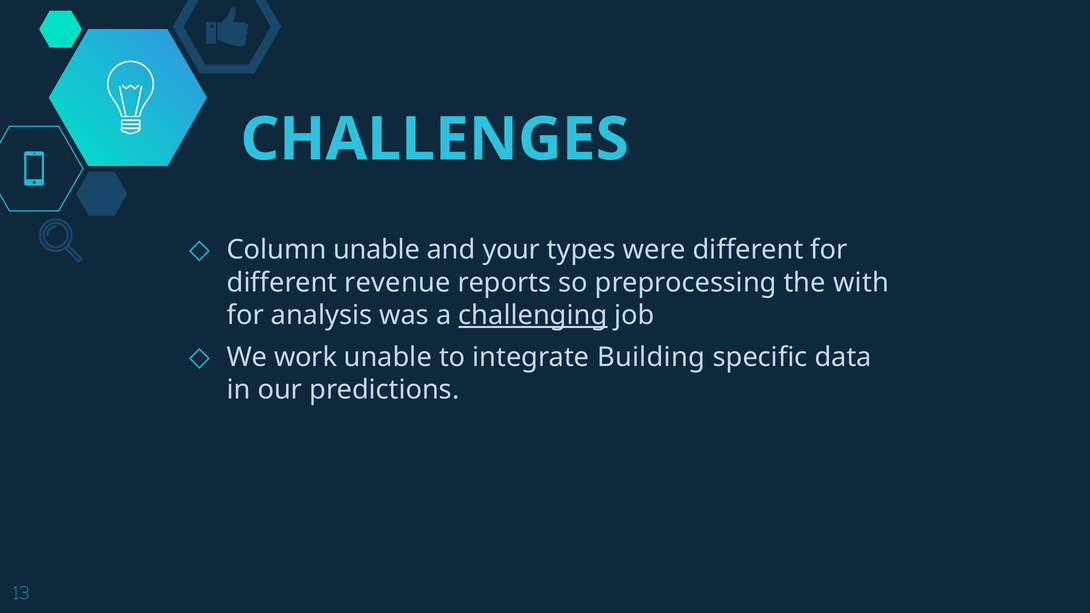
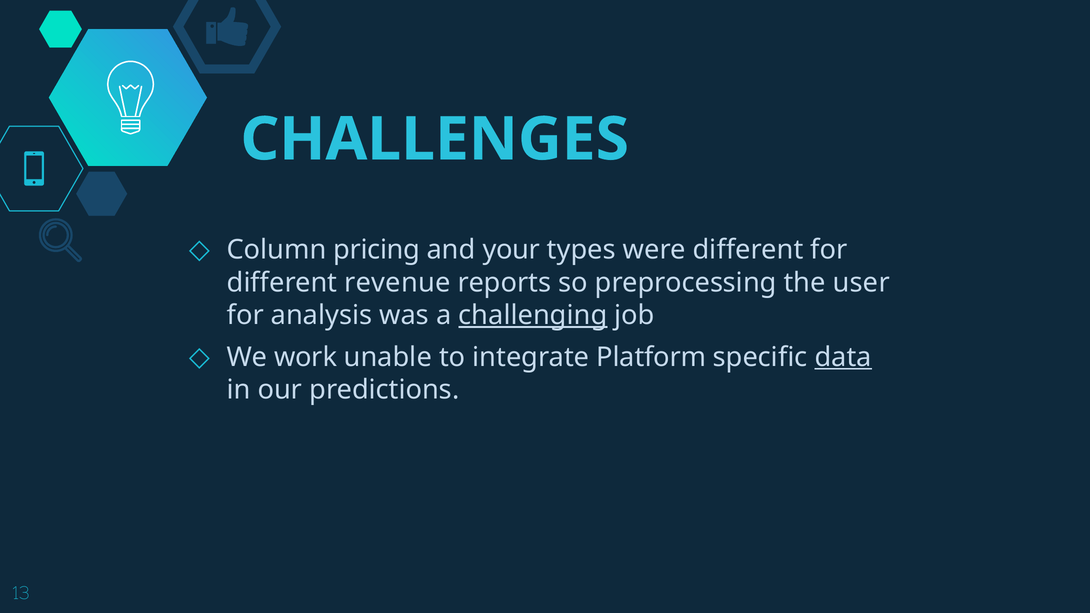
Column unable: unable -> pricing (377, 250)
with: with -> user (861, 283)
Building: Building -> Platform (651, 357)
data underline: none -> present (843, 357)
